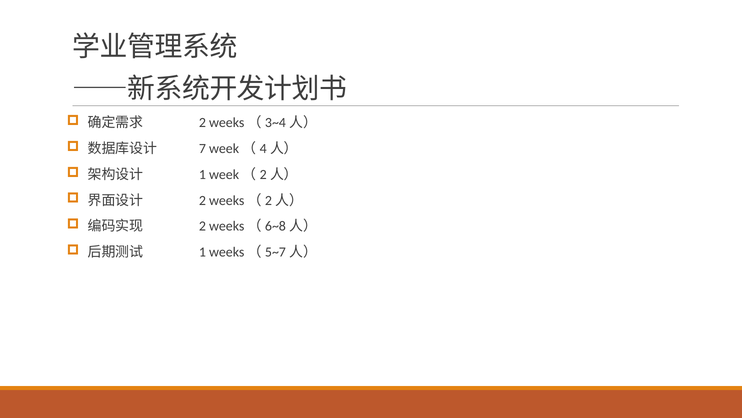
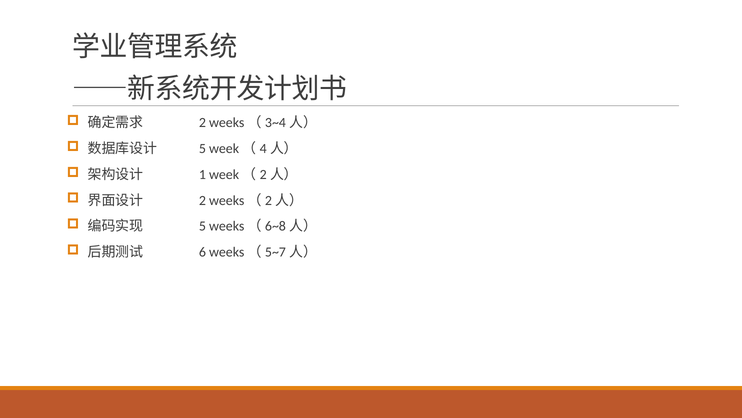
7: 7 -> 5 (202, 148)
2: 2 -> 5 (202, 226)
1: 1 -> 6 (202, 252)
